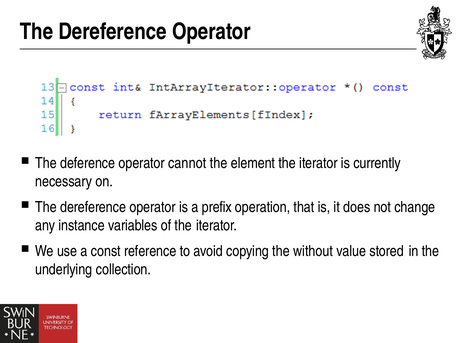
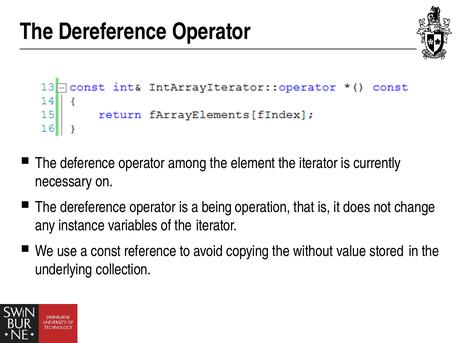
cannot: cannot -> among (187, 164)
prefix: prefix -> being (217, 207)
